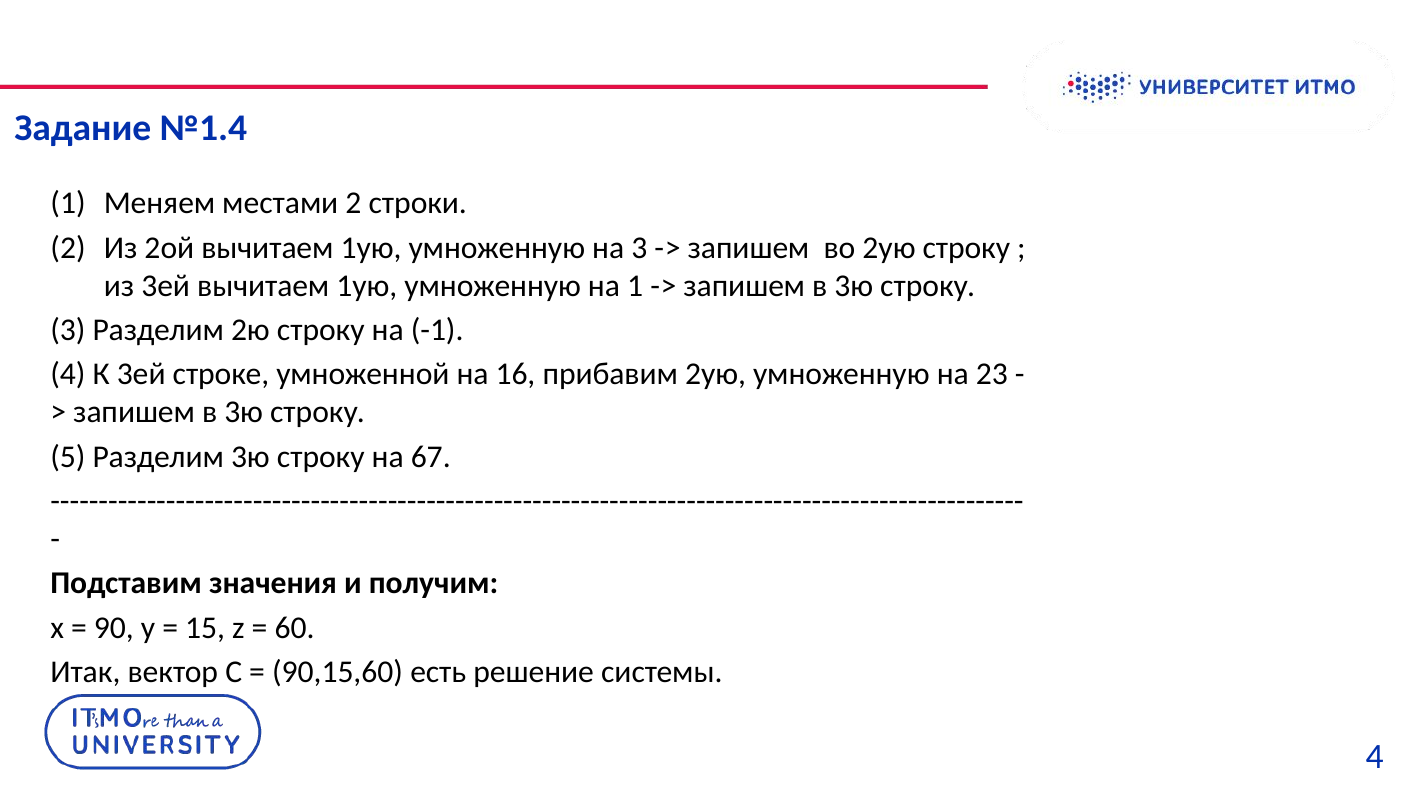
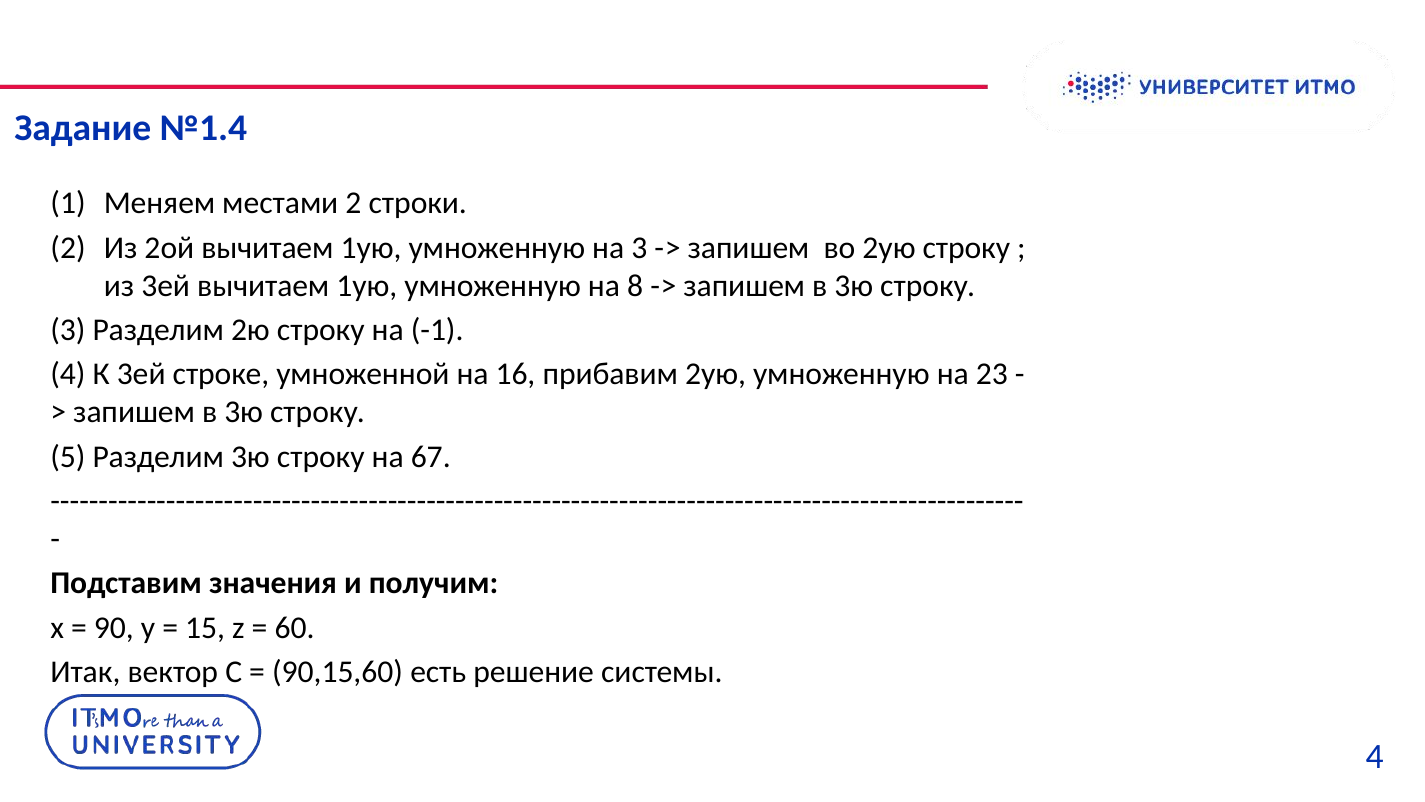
на 1: 1 -> 8 (635, 286)
